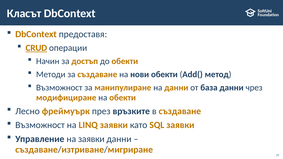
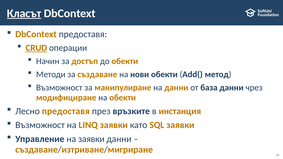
Класът underline: none -> present (24, 13)
Лесно фреймуърк: фреймуърк -> предоставя (66, 111)
в създаване: създаване -> инстанция (180, 111)
